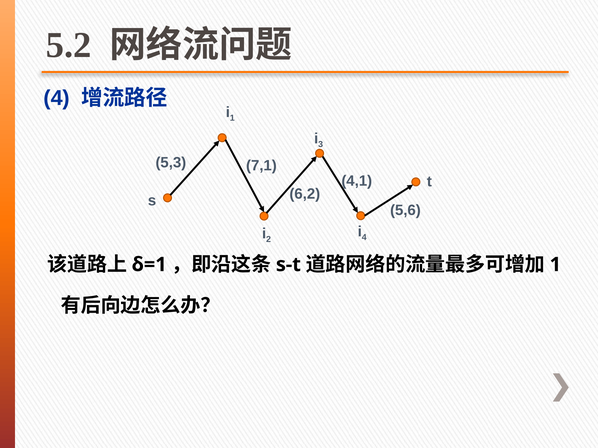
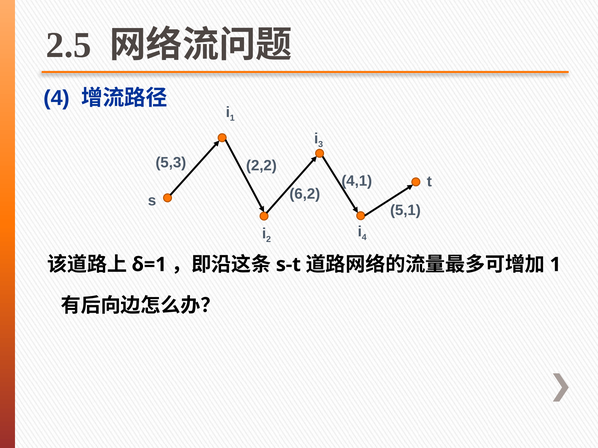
5.2: 5.2 -> 2.5 (69, 45)
7,1: 7,1 -> 2,2 (261, 166)
5,6: 5,6 -> 5,1 (405, 211)
